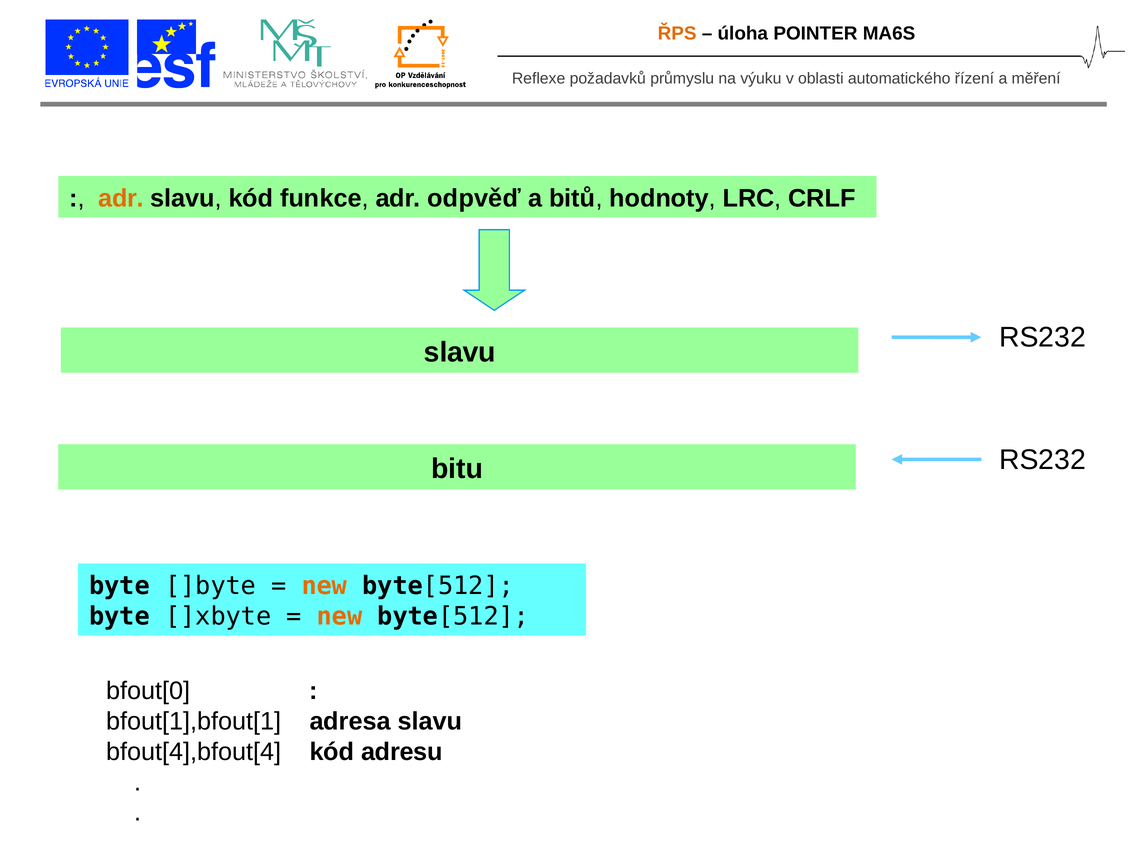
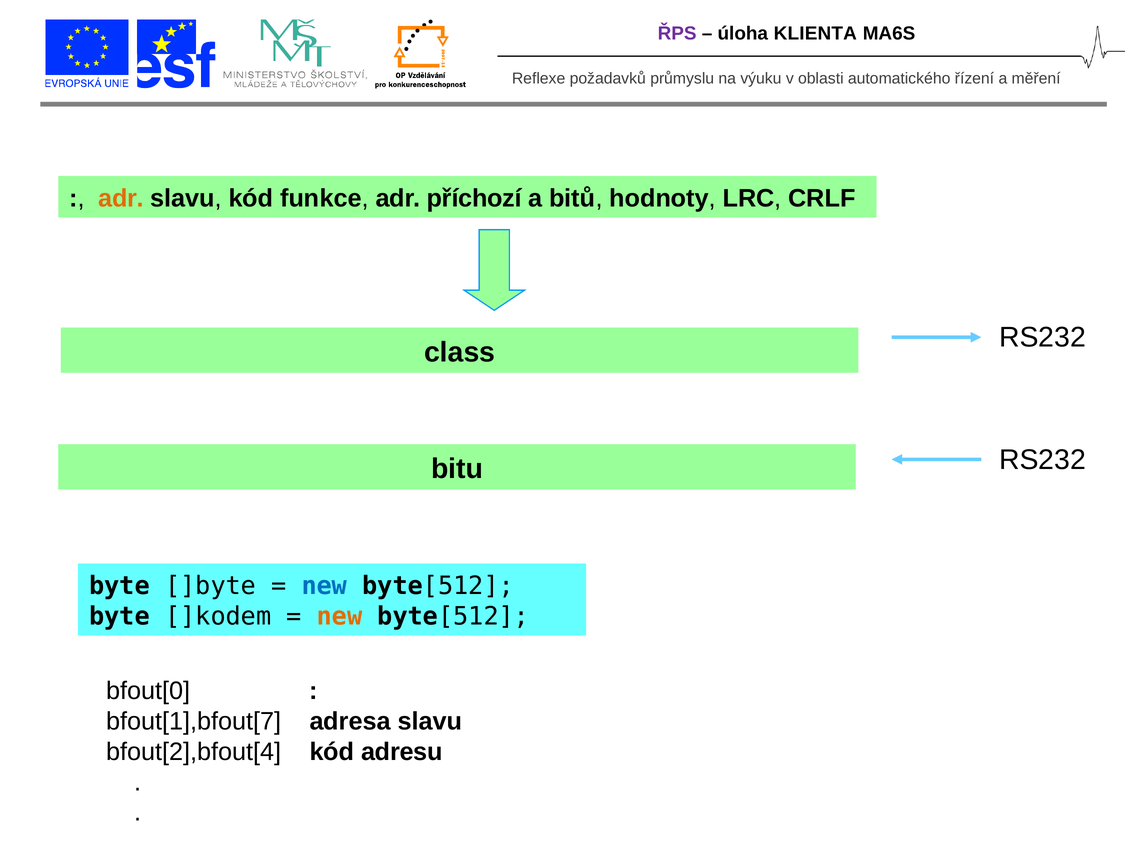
ŘPS colour: orange -> purple (677, 34)
POINTER: POINTER -> KLIENTA (815, 34)
odpvěď: odpvěď -> příchozí (474, 198)
slavu: slavu -> class (460, 352)
new colour: orange -> blue (324, 586)
]xbyte: ]xbyte -> ]kodem (218, 616)
bfout[1],bfout[1: bfout[1],bfout[1 -> bfout[1],bfout[7 (194, 721)
bfout[4],bfout[4: bfout[4],bfout[4 -> bfout[2],bfout[4 (194, 751)
